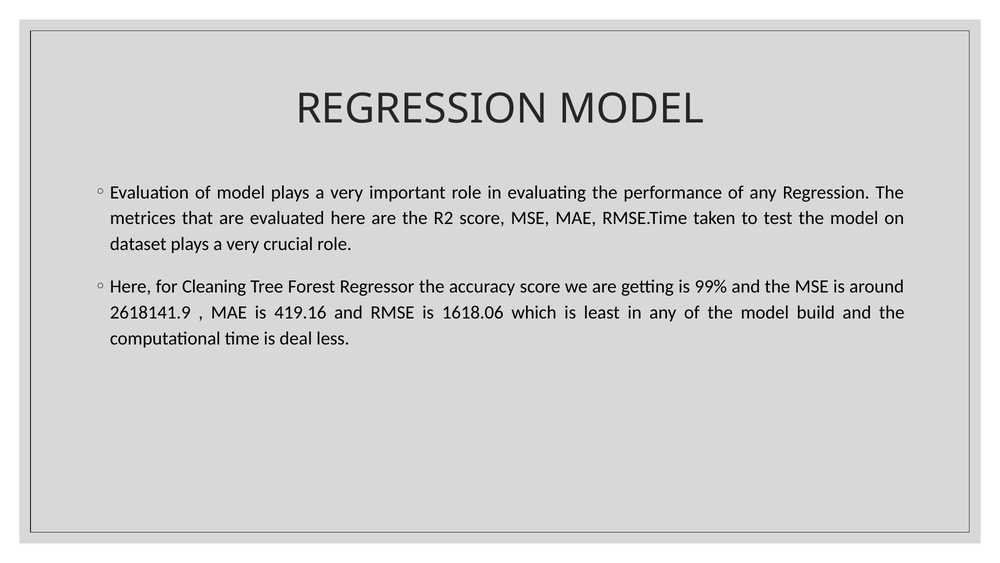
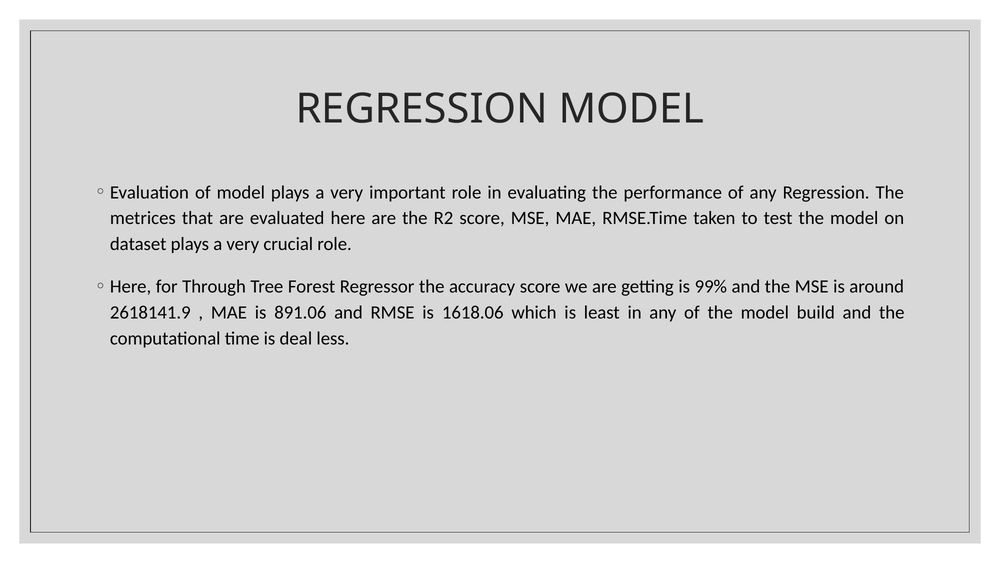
Cleaning: Cleaning -> Through (214, 286)
419.16: 419.16 -> 891.06 (300, 312)
